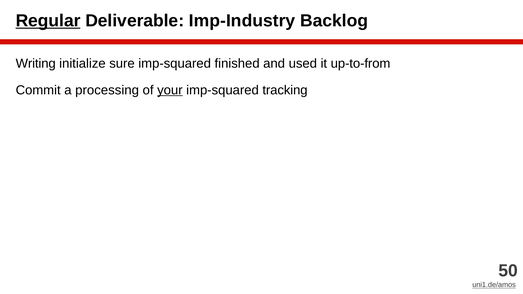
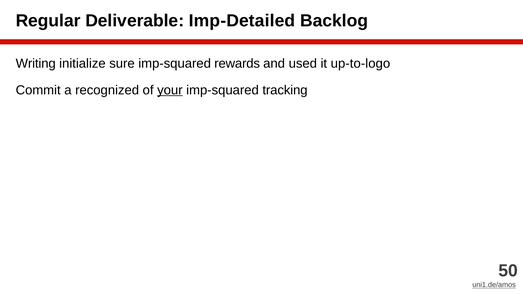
Regular underline: present -> none (48, 21)
Imp-Industry: Imp-Industry -> Imp-Detailed (242, 21)
finished: finished -> rewards (237, 63)
up-to-from: up-to-from -> up-to-logo (360, 63)
processing: processing -> recognized (107, 90)
